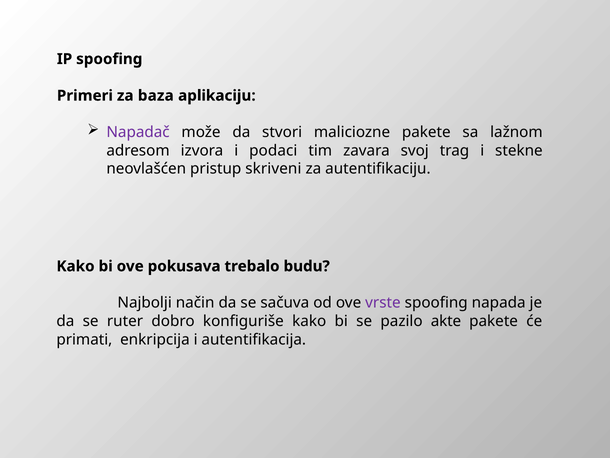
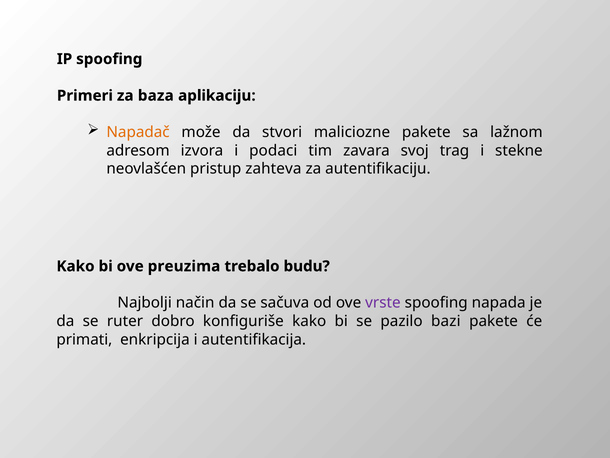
Napadač colour: purple -> orange (138, 132)
skriveni: skriveni -> zahteva (273, 169)
pokusava: pokusava -> preuzima (184, 266)
akte: akte -> bazi (446, 321)
